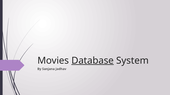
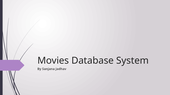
Database underline: present -> none (93, 61)
